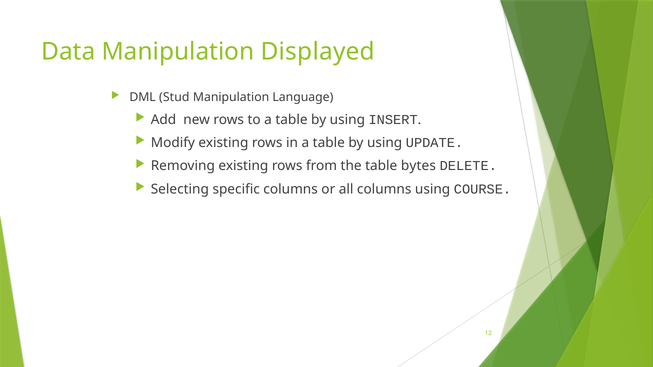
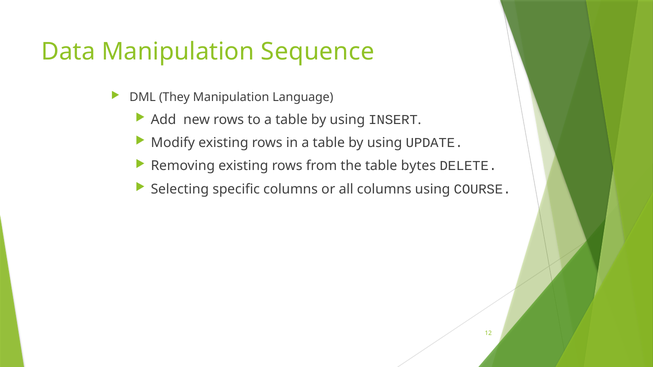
Displayed: Displayed -> Sequence (318, 51)
Stud: Stud -> They (174, 97)
